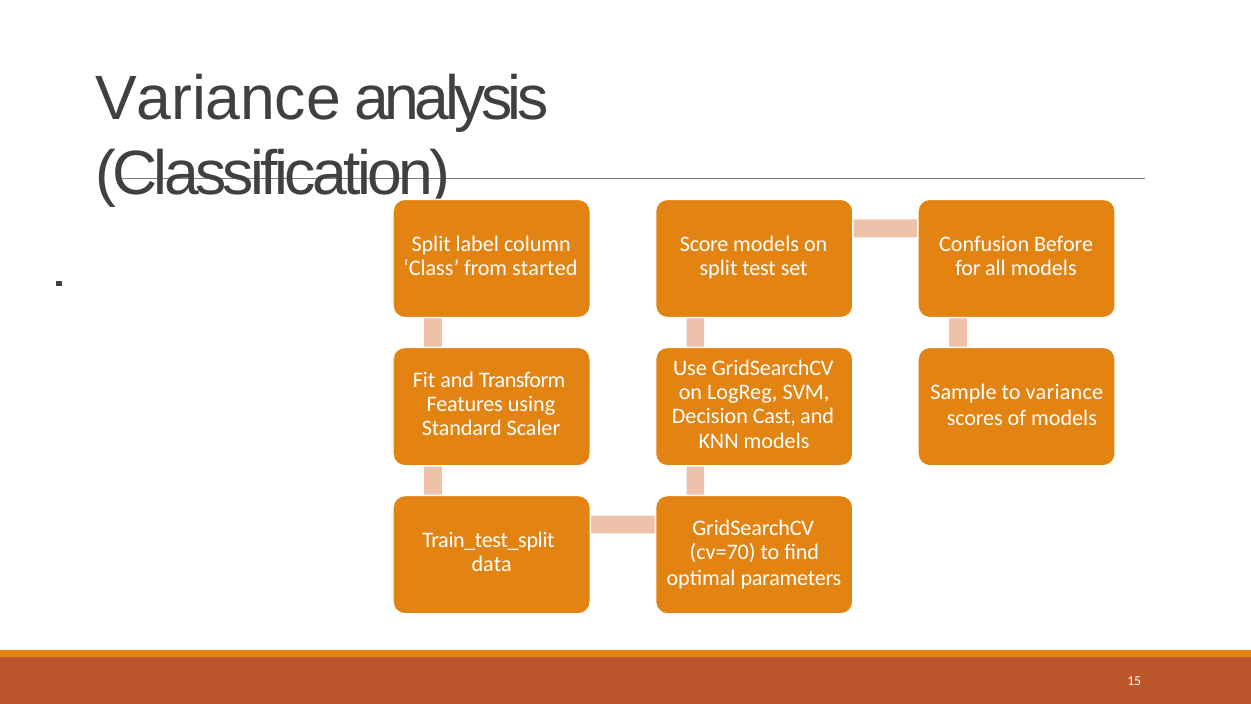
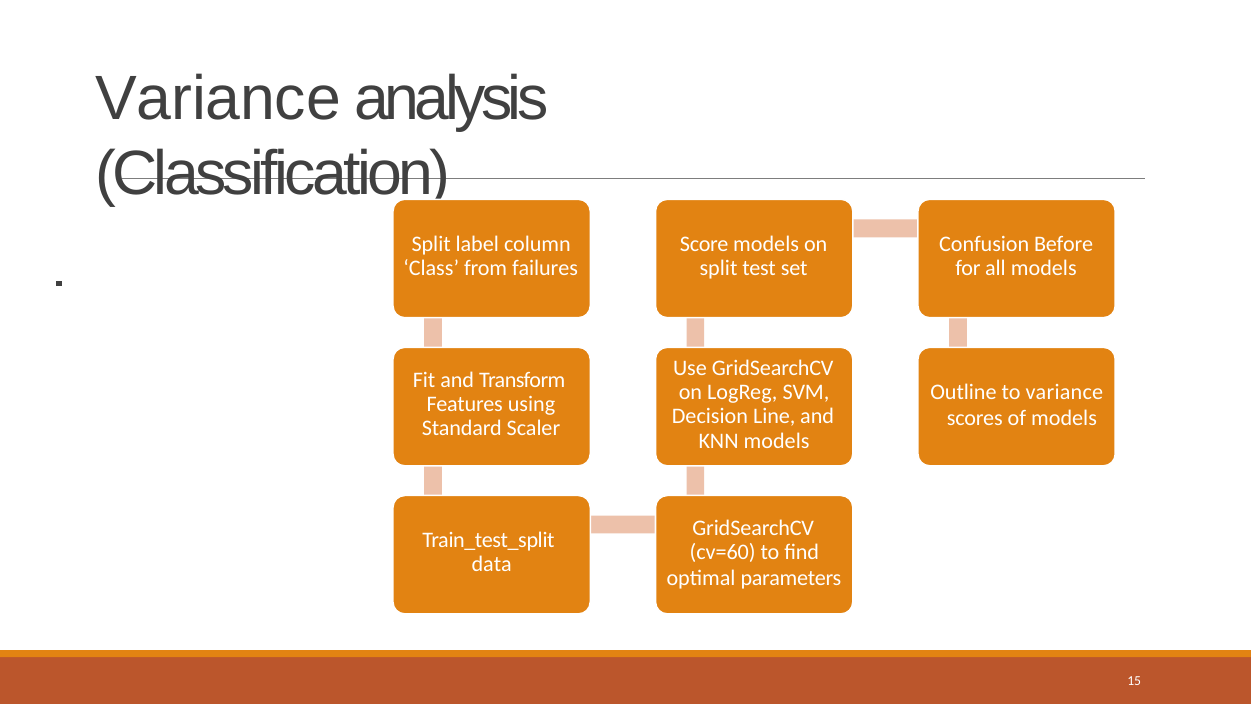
started: started -> failures (545, 268)
Sample: Sample -> Outline (963, 392)
Cast: Cast -> Line (774, 416)
cv=70: cv=70 -> cv=60 (723, 552)
